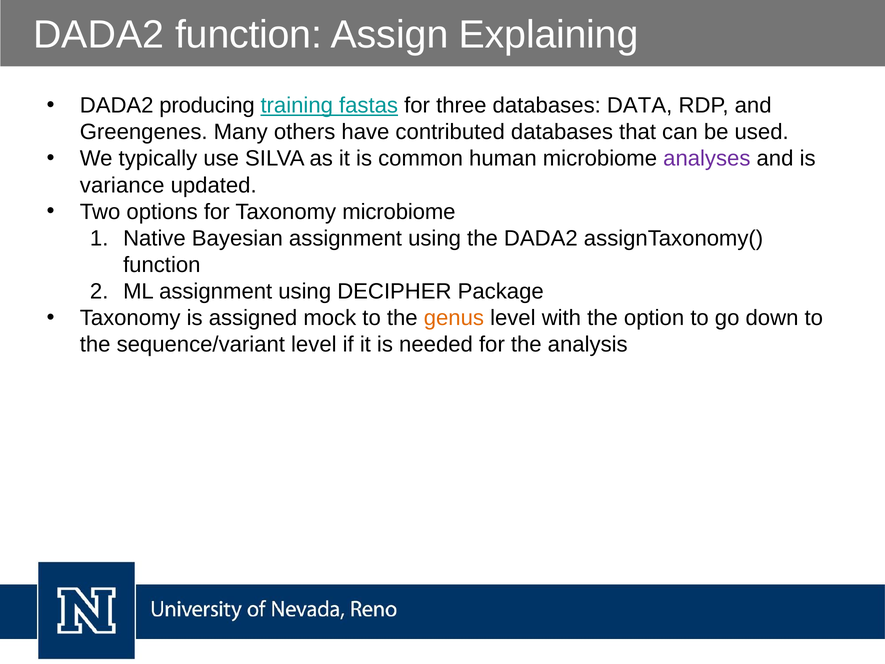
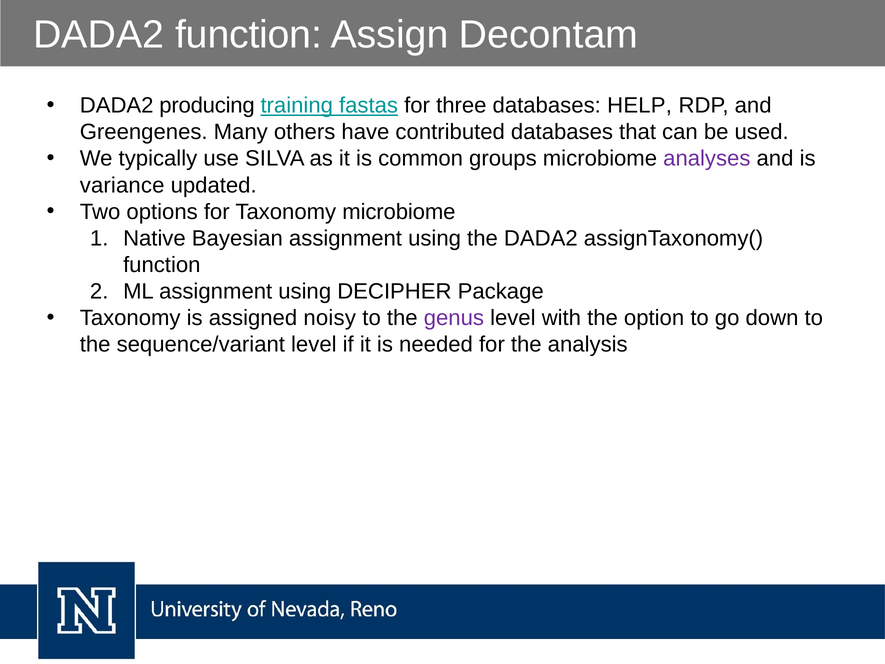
Explaining: Explaining -> Decontam (549, 35)
DATA: DATA -> HELP (640, 106)
human: human -> groups (503, 159)
mock: mock -> noisy (330, 318)
genus colour: orange -> purple (454, 318)
